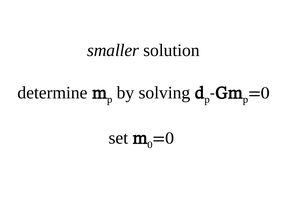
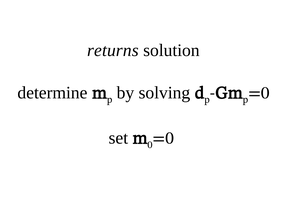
smaller: smaller -> returns (113, 50)
